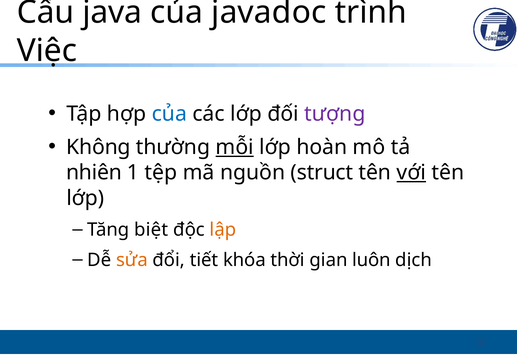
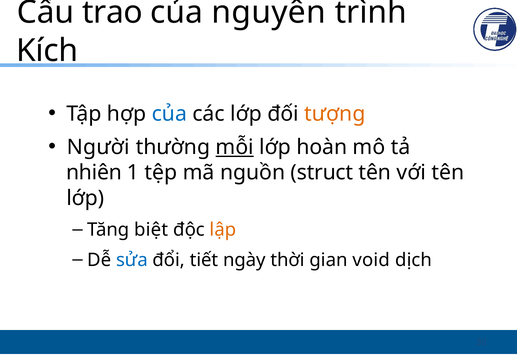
java: java -> trao (112, 12)
javadoc: javadoc -> nguyên (269, 12)
Việc: Việc -> Kích (47, 51)
tượng colour: purple -> orange (335, 114)
Không: Không -> Người (98, 147)
với underline: present -> none (411, 173)
sửa colour: orange -> blue (132, 260)
khóa: khóa -> ngày (244, 260)
luôn: luôn -> void (371, 260)
